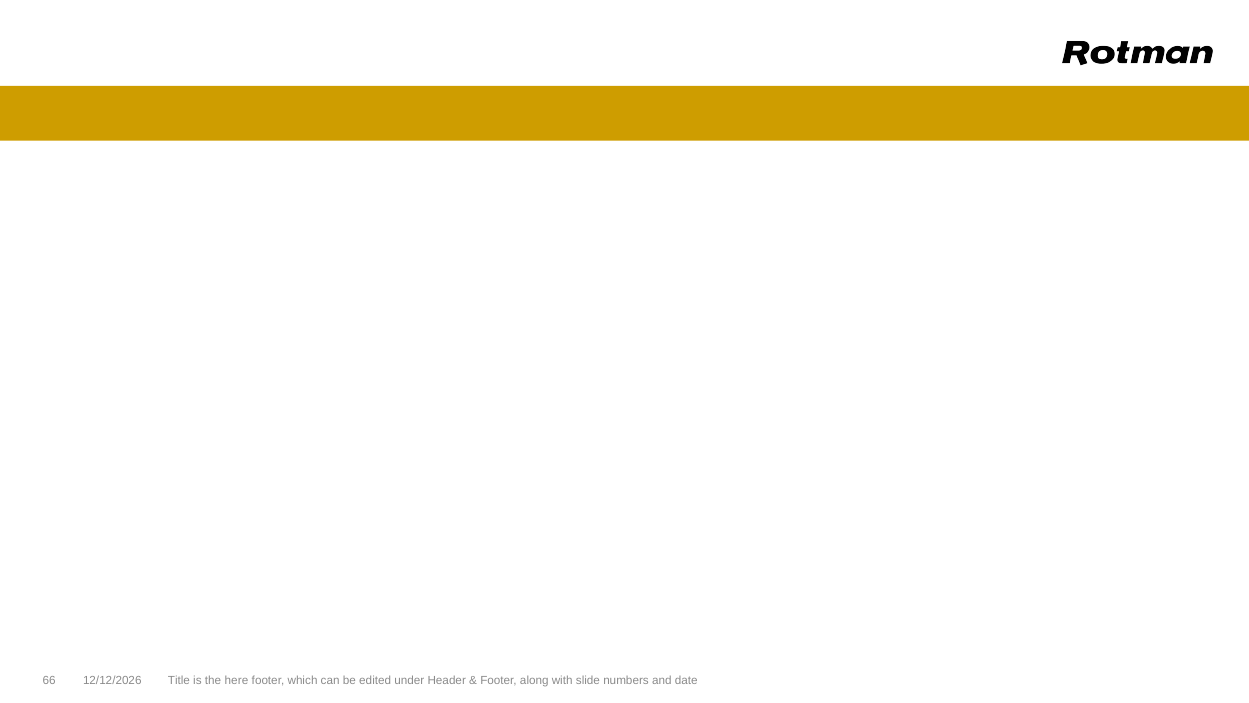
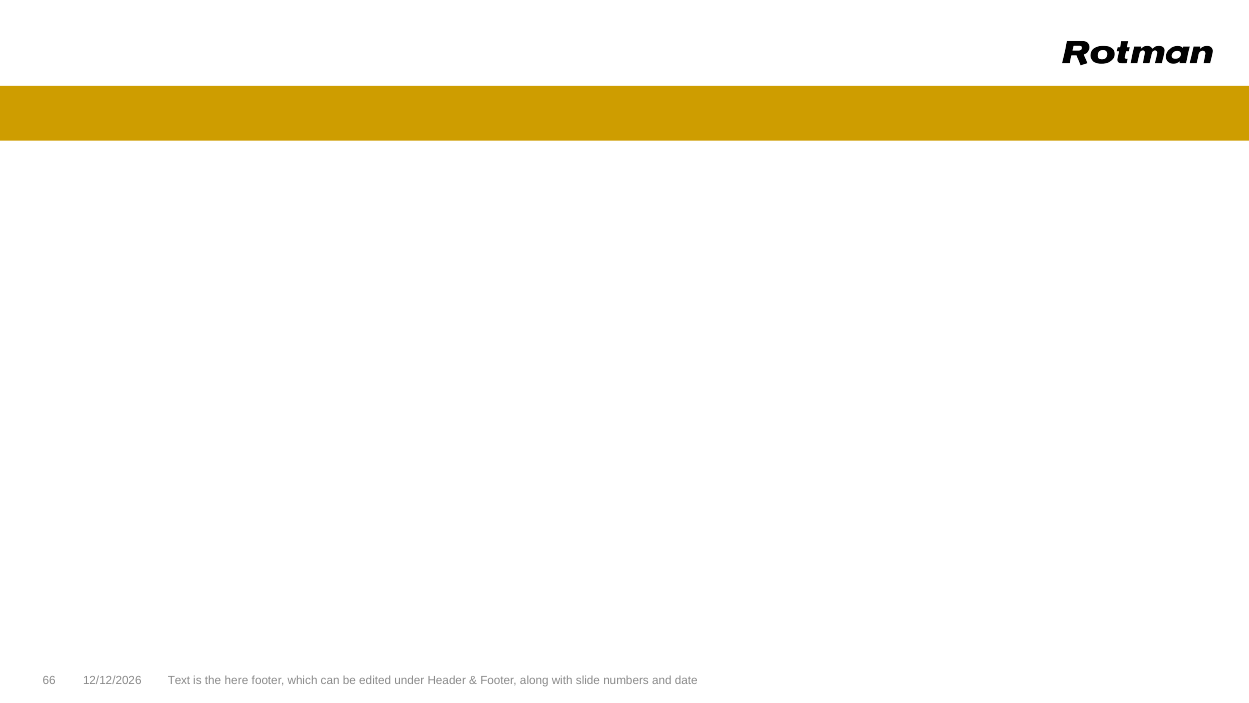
Title: Title -> Text (179, 680)
